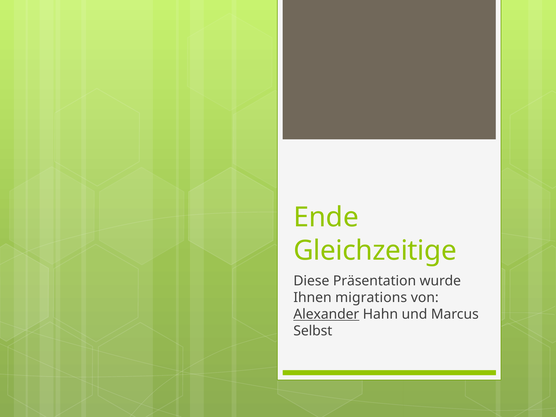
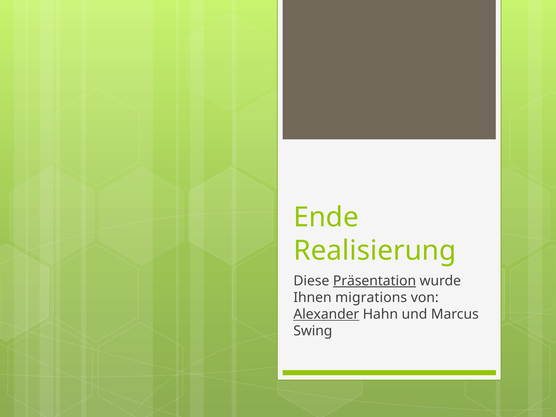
Gleichzeitige: Gleichzeitige -> Realisierung (375, 251)
Präsentation underline: none -> present (375, 281)
Selbst: Selbst -> Swing (313, 331)
